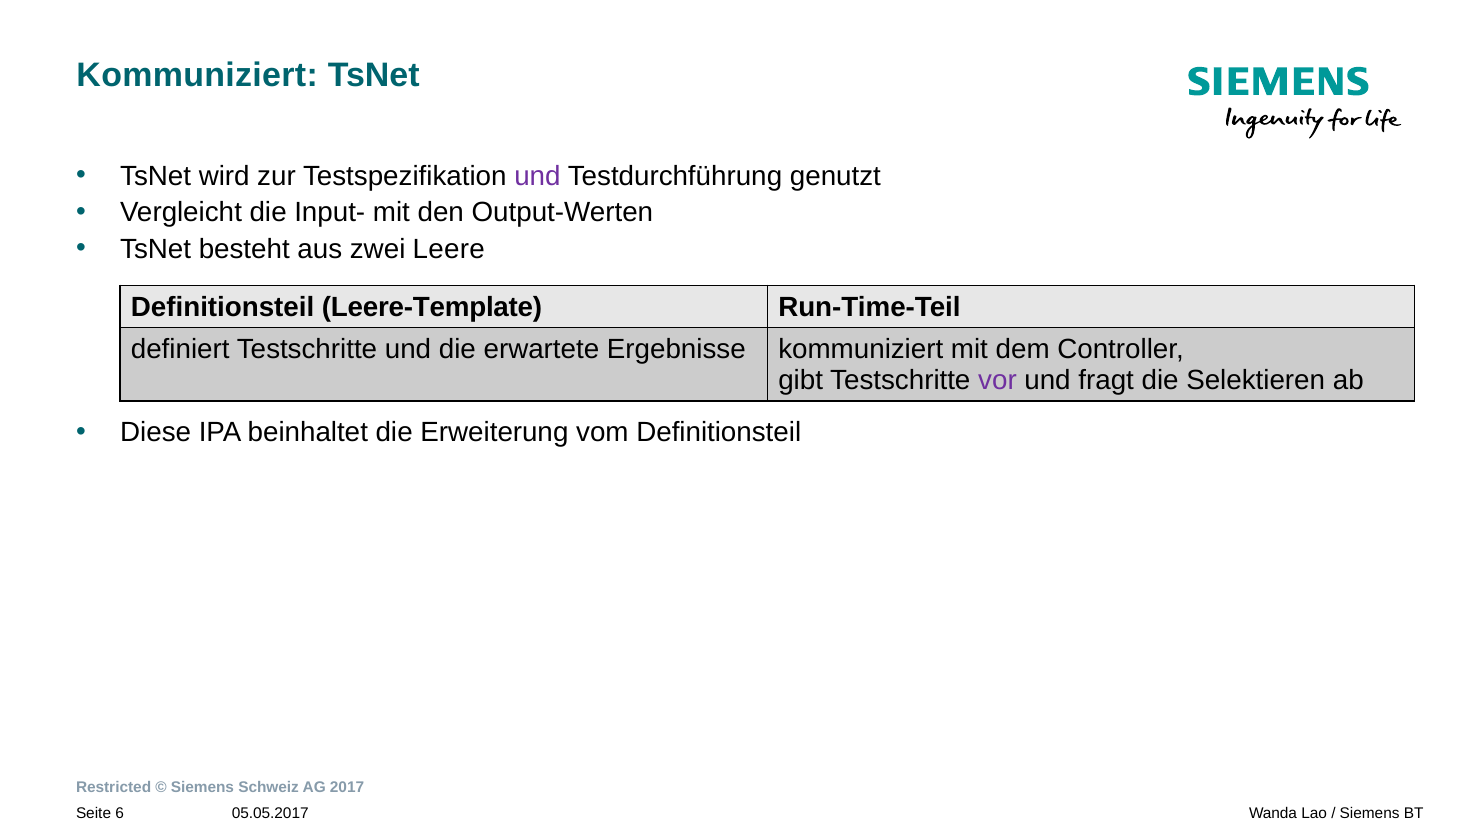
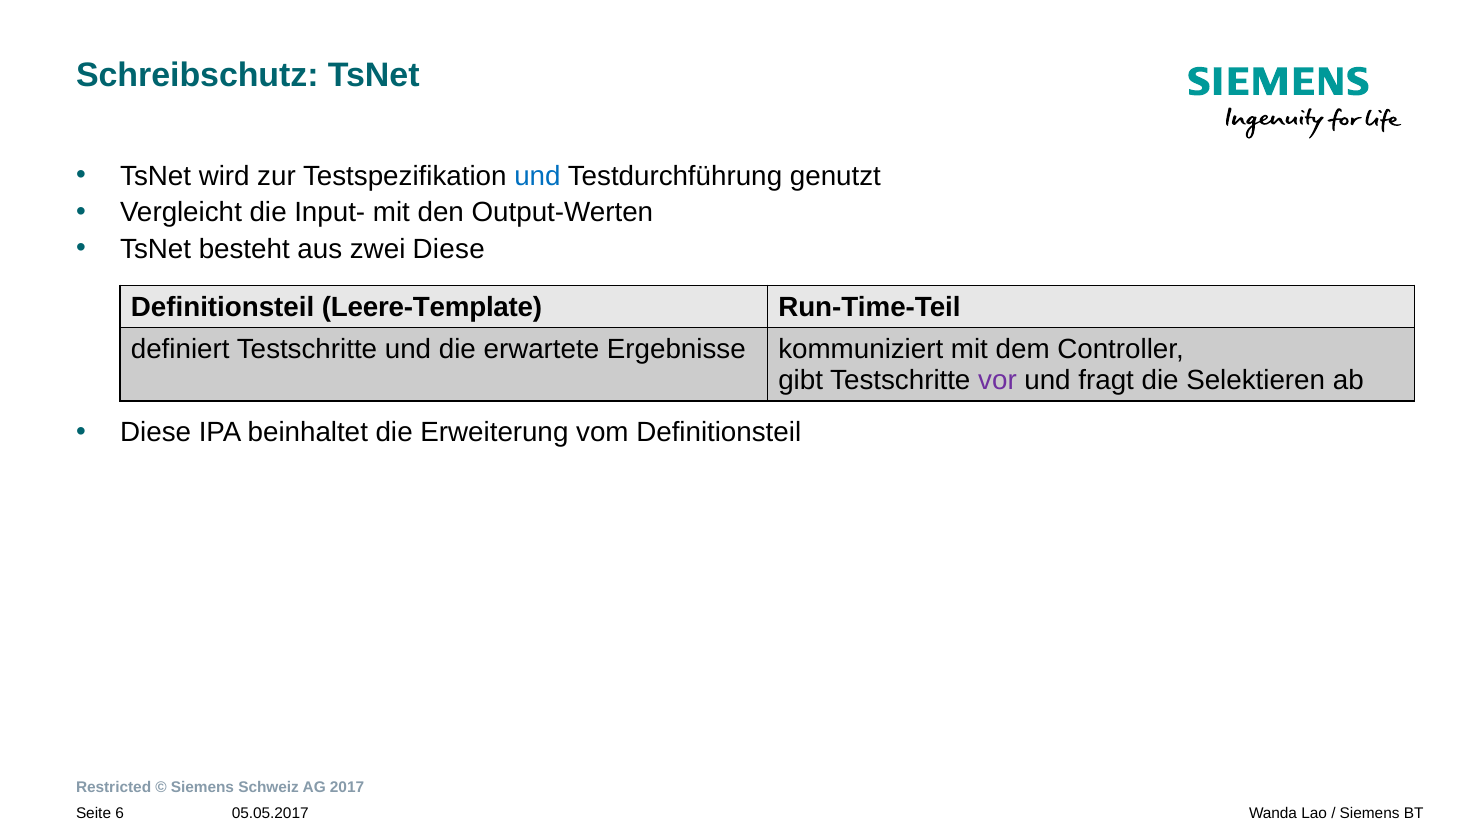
Kommuniziert: Kommuniziert -> Schreibschutz (197, 75)
und colour: purple -> blue (537, 176)
zwei Leere: Leere -> Diese (449, 249)
